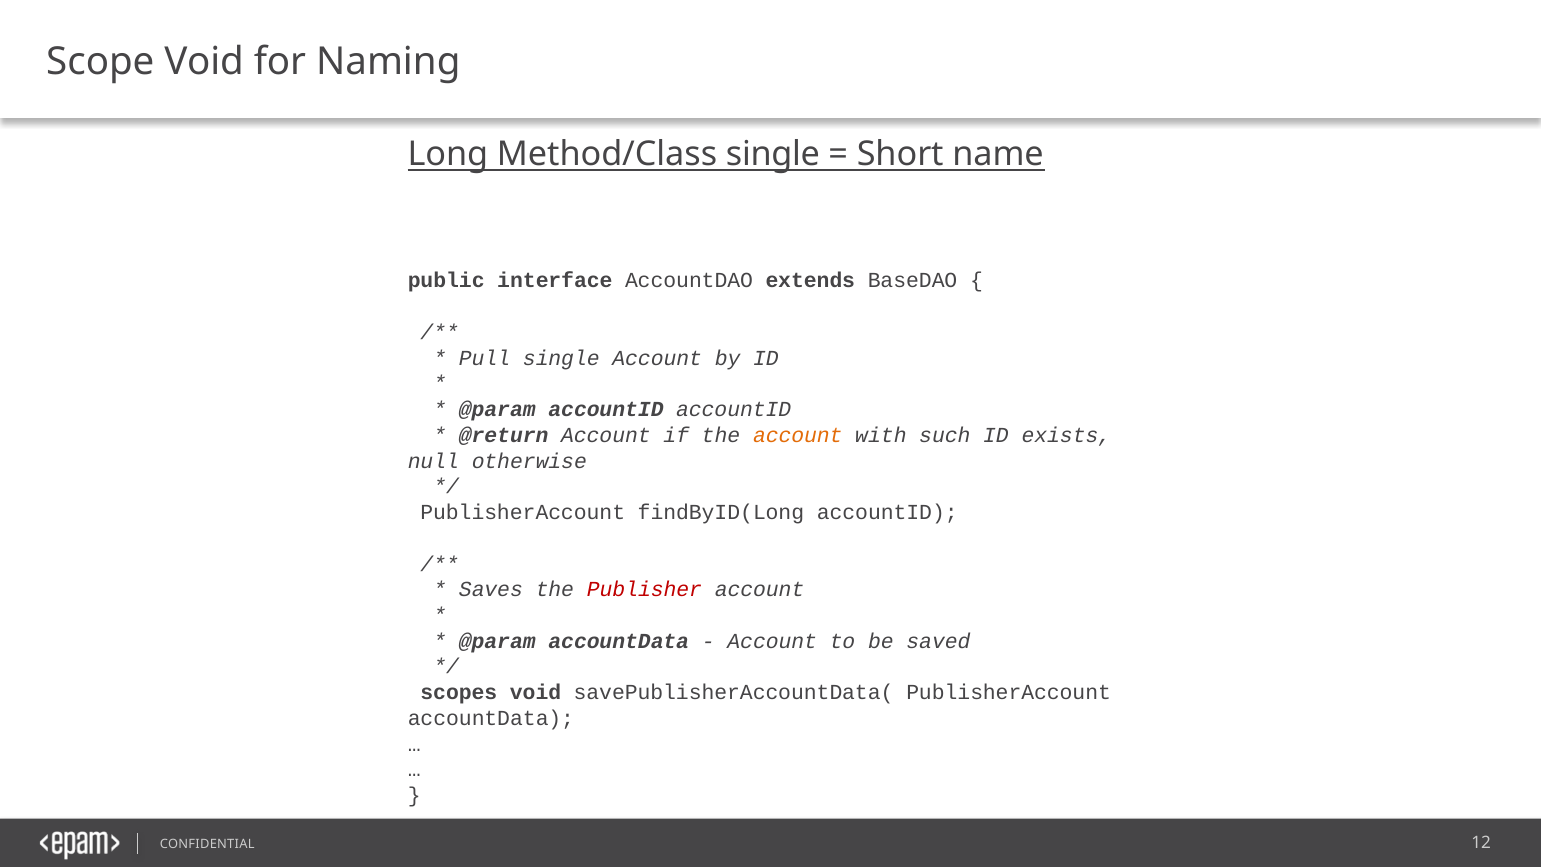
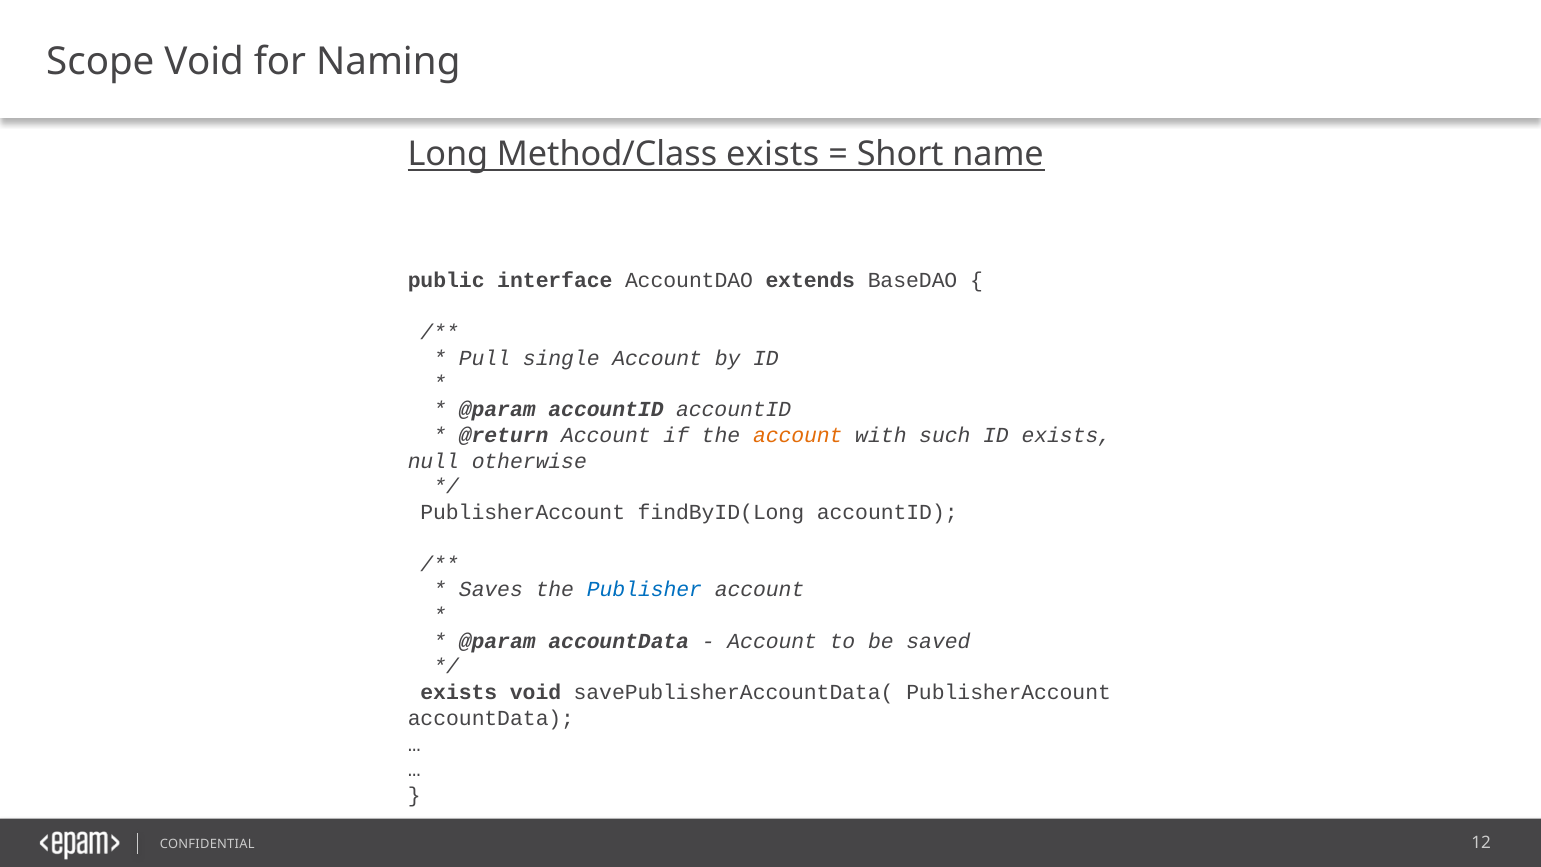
Method/Class single: single -> exists (773, 155)
Publisher colour: red -> blue (644, 590)
scopes: scopes -> exists (459, 692)
